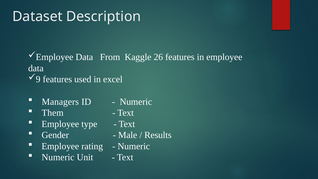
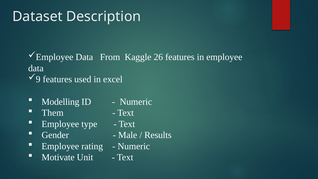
Managers: Managers -> Modelling (60, 102)
Numeric: Numeric -> Motivate (58, 157)
